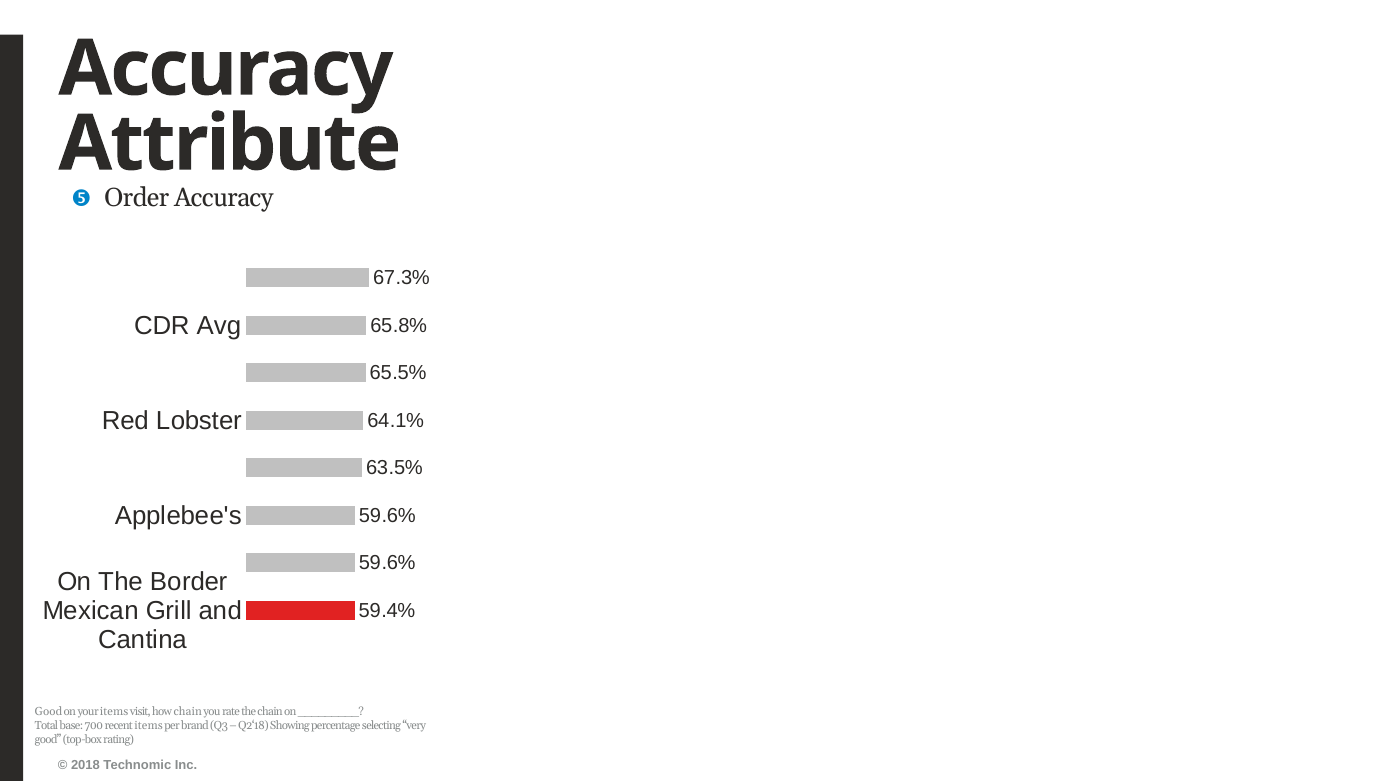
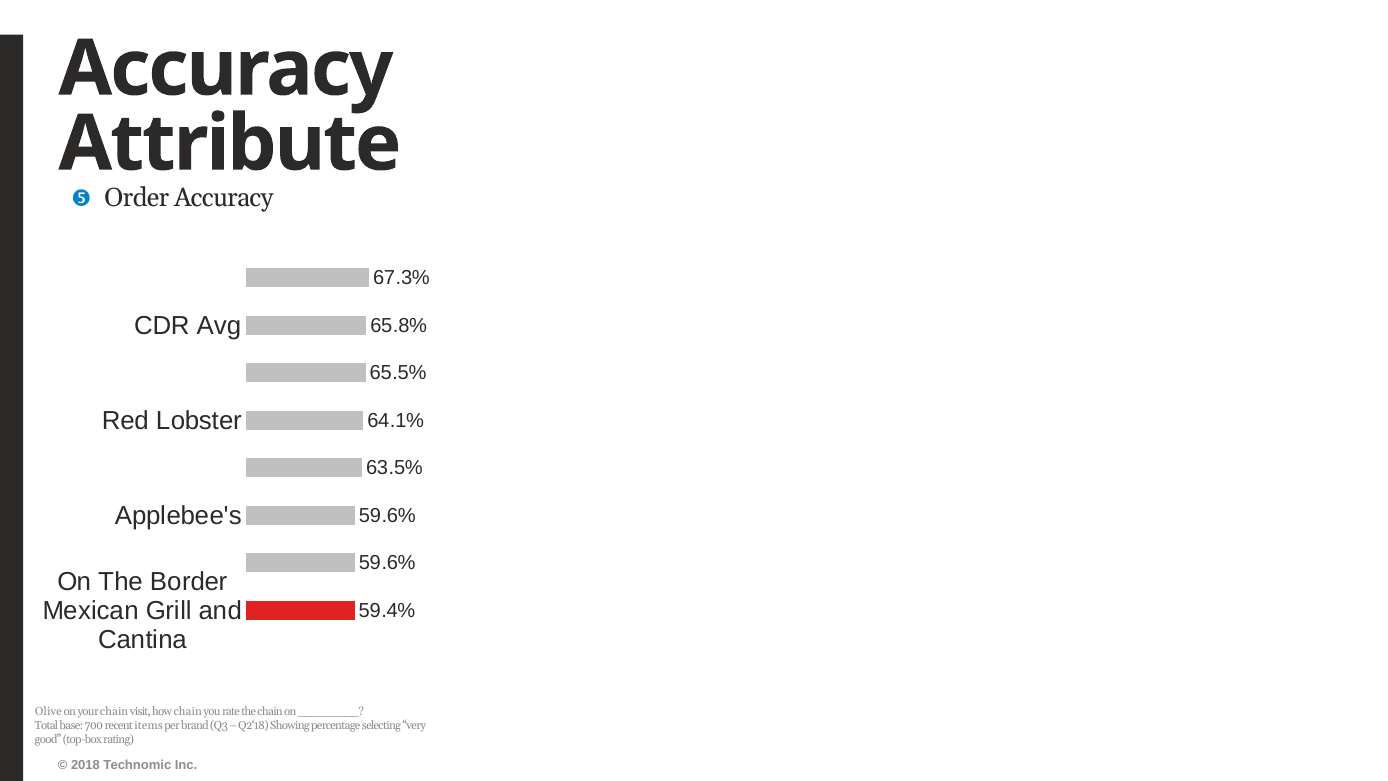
Good: Good -> Olive (48, 711)
your items: items -> chain (114, 711)
